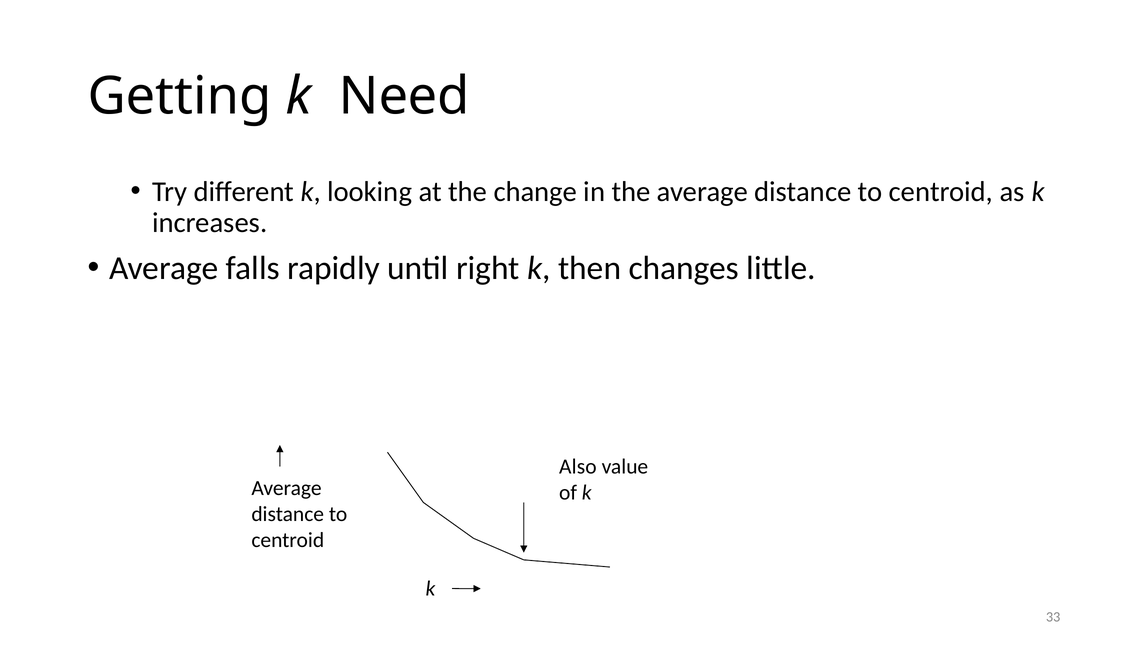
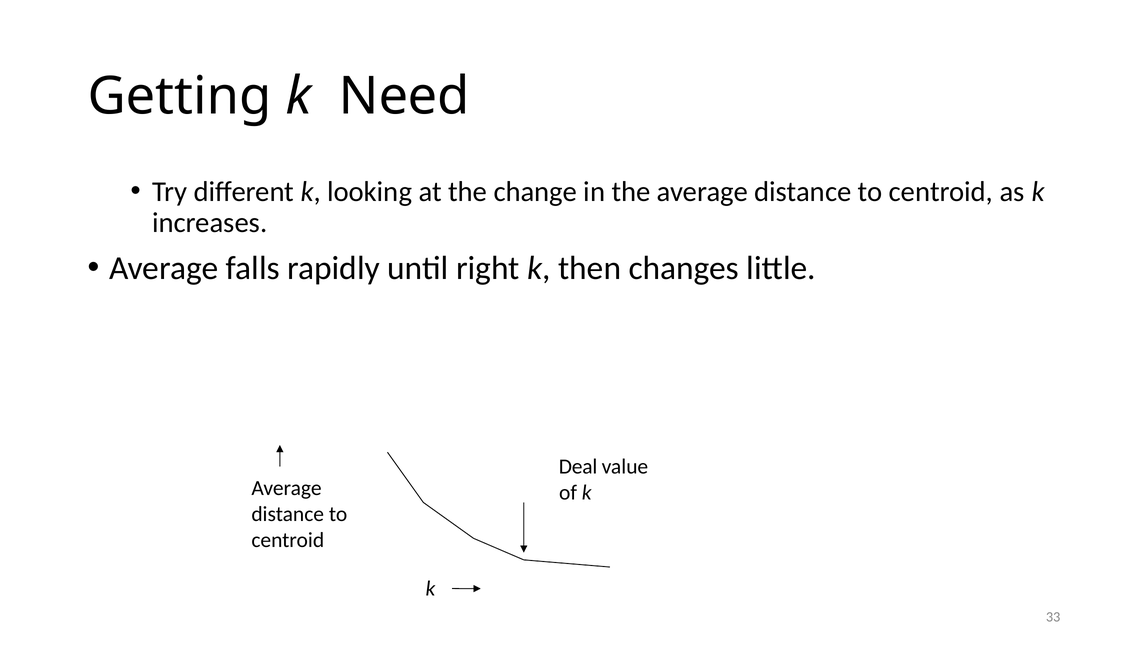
Also: Also -> Deal (578, 467)
